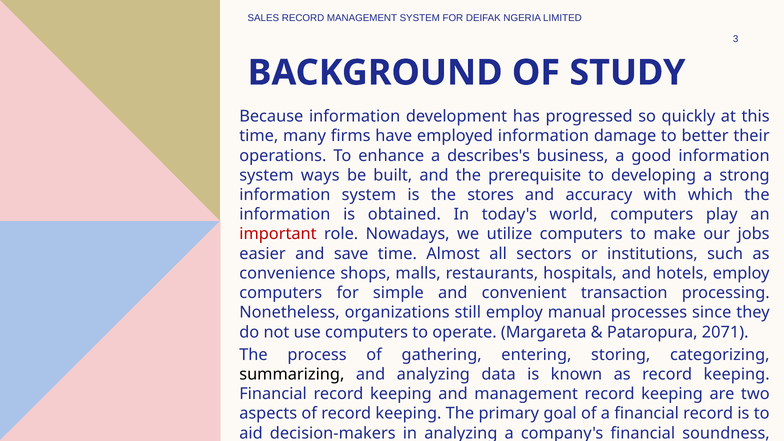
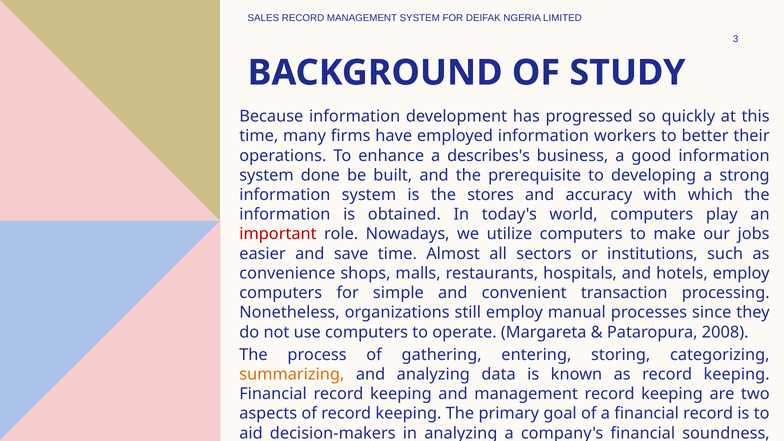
damage: damage -> workers (625, 136)
ways: ways -> done (320, 175)
2071: 2071 -> 2008 (725, 332)
summarizing colour: black -> orange (292, 374)
